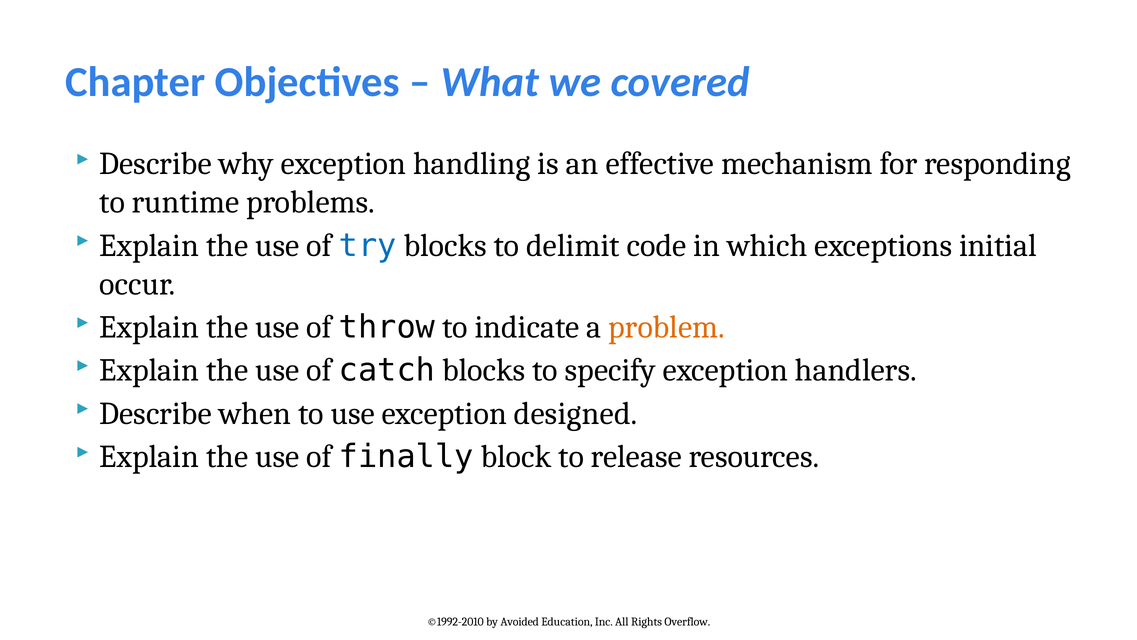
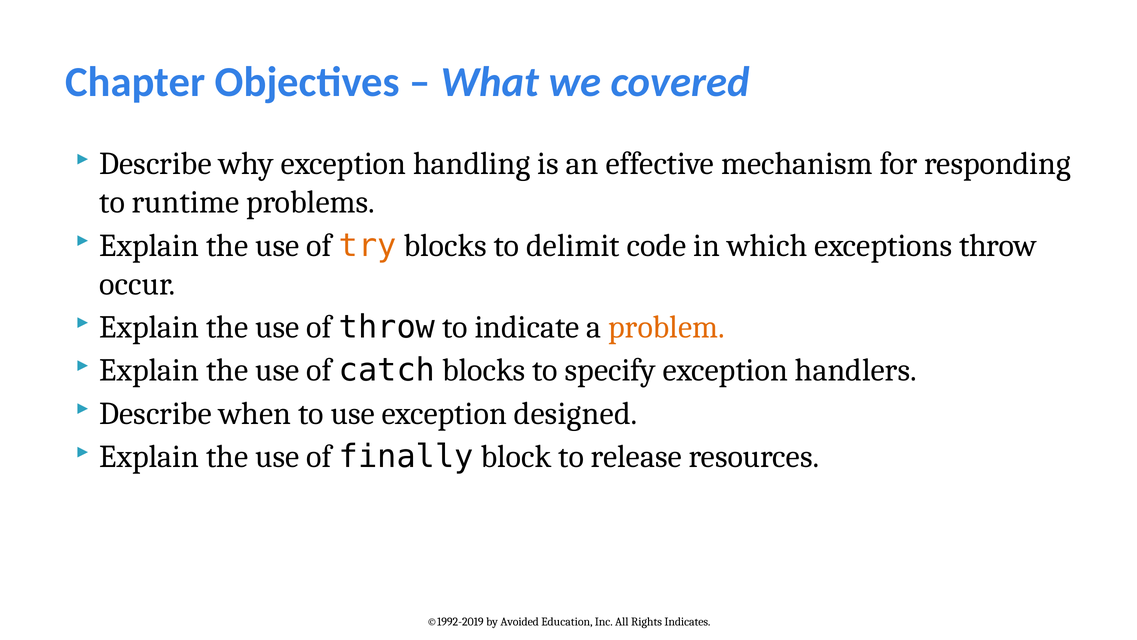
try colour: blue -> orange (368, 245)
exceptions initial: initial -> throw (998, 245)
©1992-2010: ©1992-2010 -> ©1992-2019 (455, 621)
Overflow: Overflow -> Indicates (687, 621)
